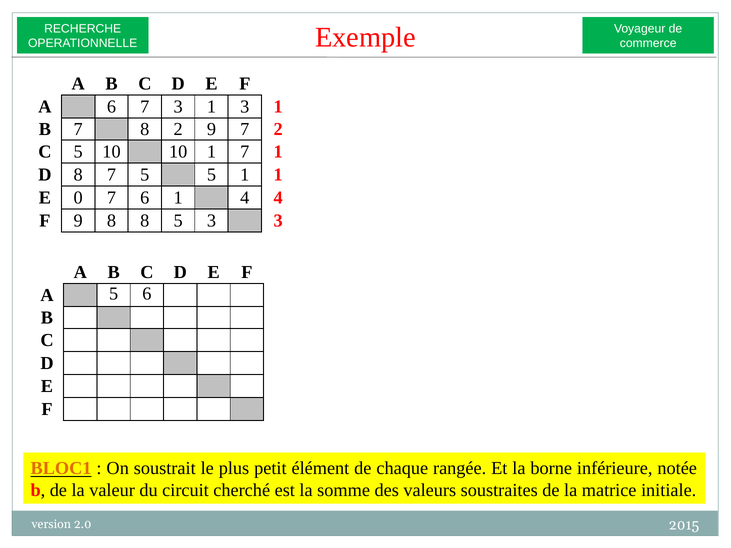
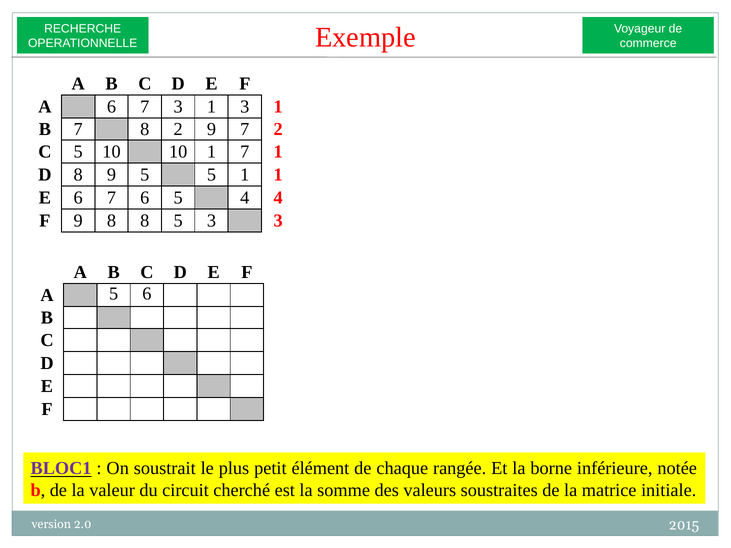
8 7: 7 -> 9 (111, 175)
E 0: 0 -> 6 (78, 198)
7 6 1: 1 -> 5 (178, 198)
BLOC1 colour: orange -> purple (61, 469)
